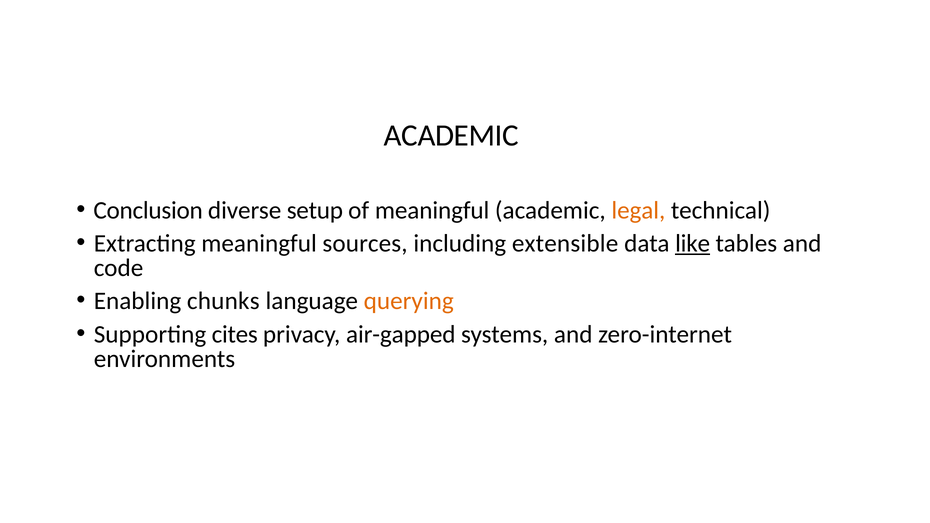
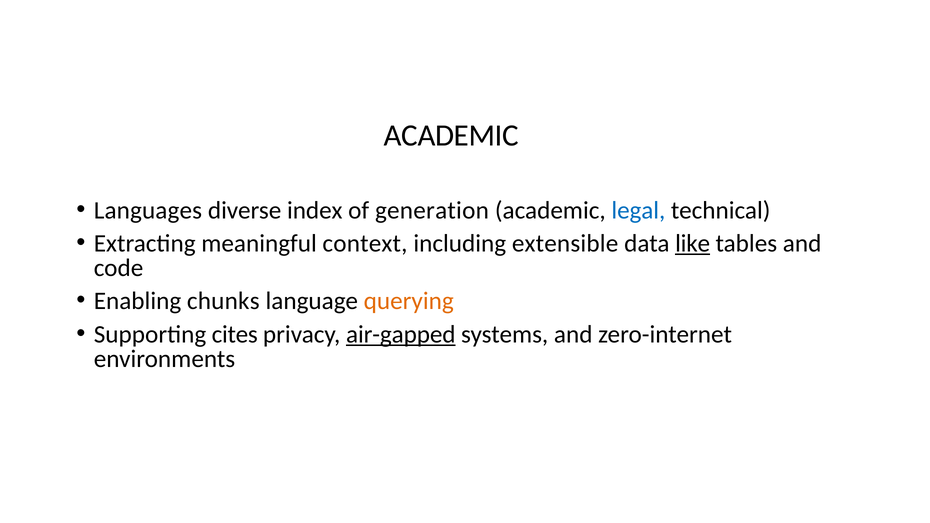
Conclusion: Conclusion -> Languages (148, 210)
setup: setup -> index (315, 210)
of meaningful: meaningful -> generation (432, 210)
legal colour: orange -> blue (638, 210)
sources: sources -> context (365, 244)
air-gapped underline: none -> present (401, 334)
